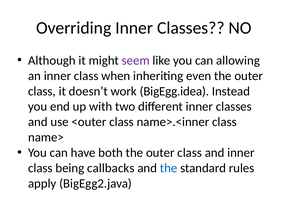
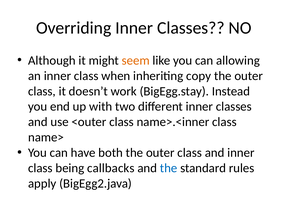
seem colour: purple -> orange (136, 60)
even: even -> copy (199, 76)
BigEgg.idea: BigEgg.idea -> BigEgg.stay (174, 91)
